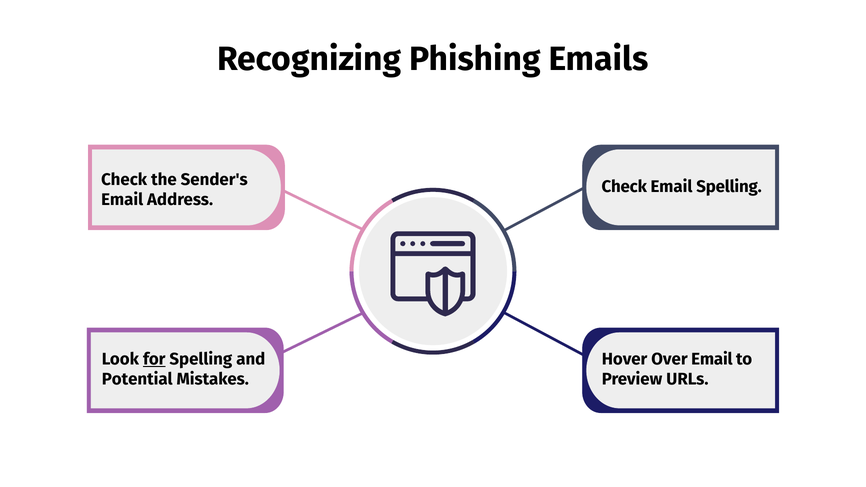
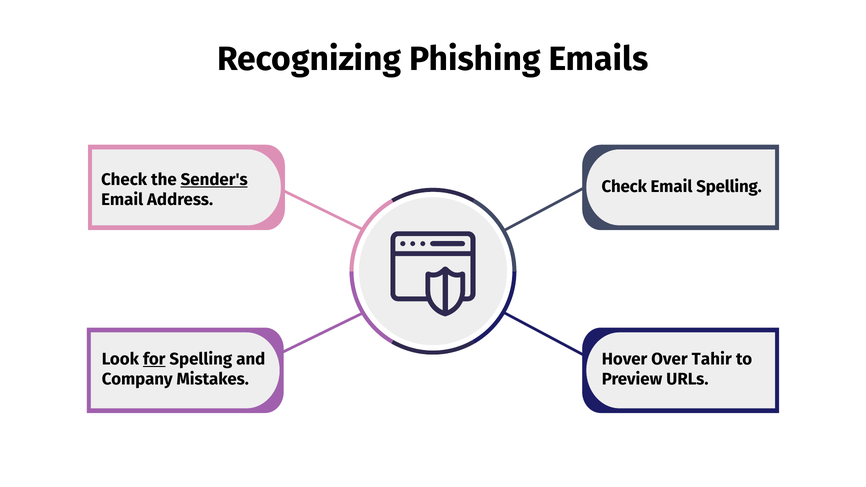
Sender's underline: none -> present (214, 180)
Over Email: Email -> Tahir (712, 359)
Potential: Potential -> Company (137, 379)
